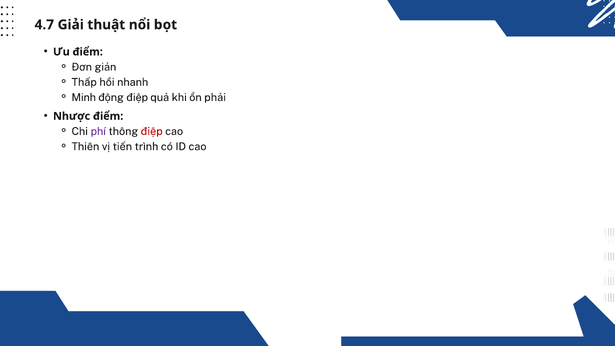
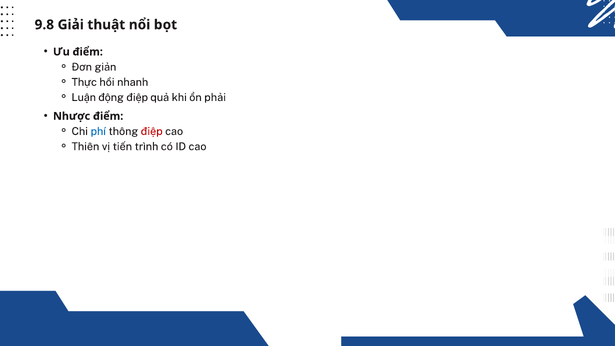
4.7: 4.7 -> 9.8 (44, 25)
Thấp: Thấp -> Thực (84, 82)
Minh: Minh -> Luận (84, 97)
phí colour: purple -> blue (98, 131)
